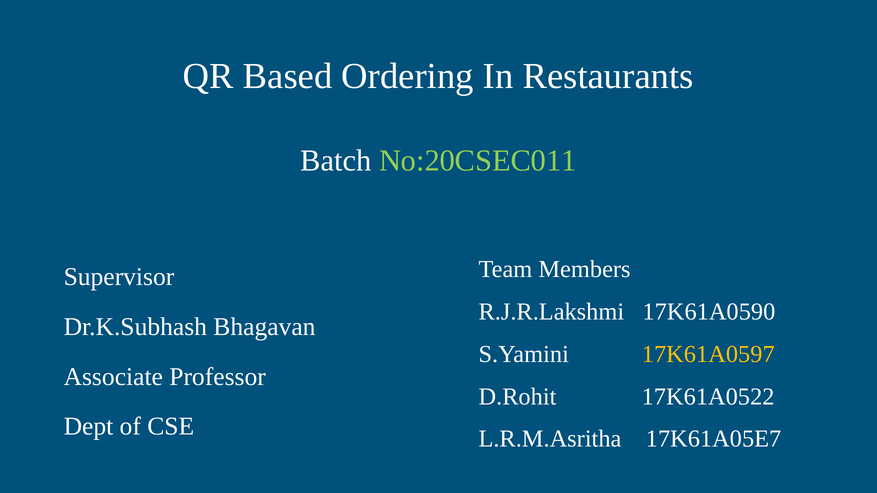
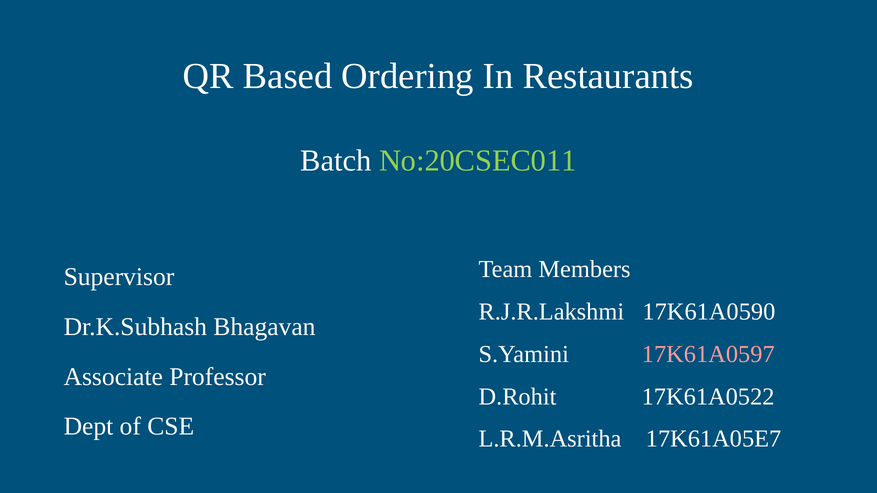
17K61A0597 colour: yellow -> pink (708, 354)
